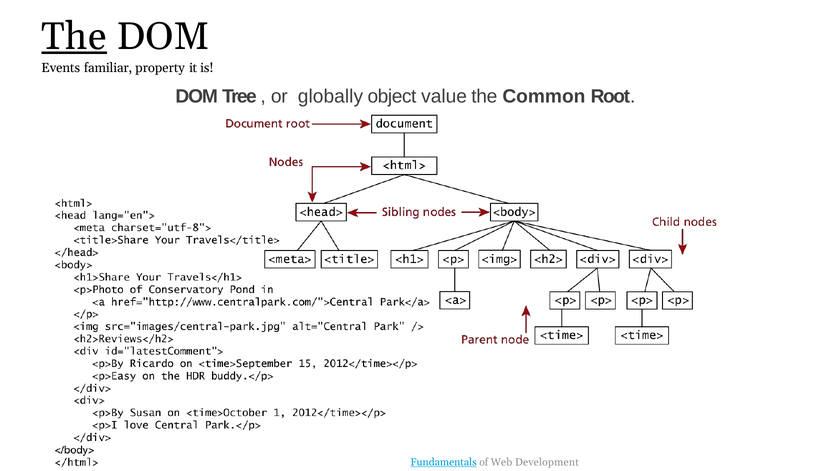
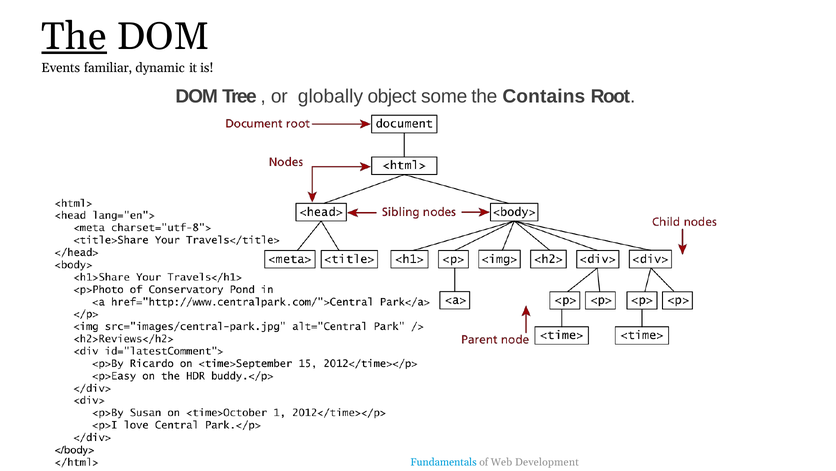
property: property -> dynamic (160, 68)
value: value -> some (444, 96)
Common: Common -> Contains (544, 96)
Fundamentals underline: present -> none (443, 462)
